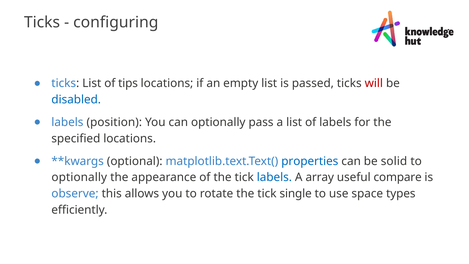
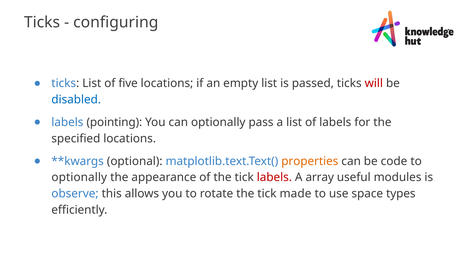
tips: tips -> five (128, 83)
position: position -> pointing (114, 122)
properties colour: blue -> orange (310, 161)
solid: solid -> code (394, 161)
labels colour: blue -> red (274, 177)
compare: compare -> modules (398, 177)
single: single -> made (296, 193)
